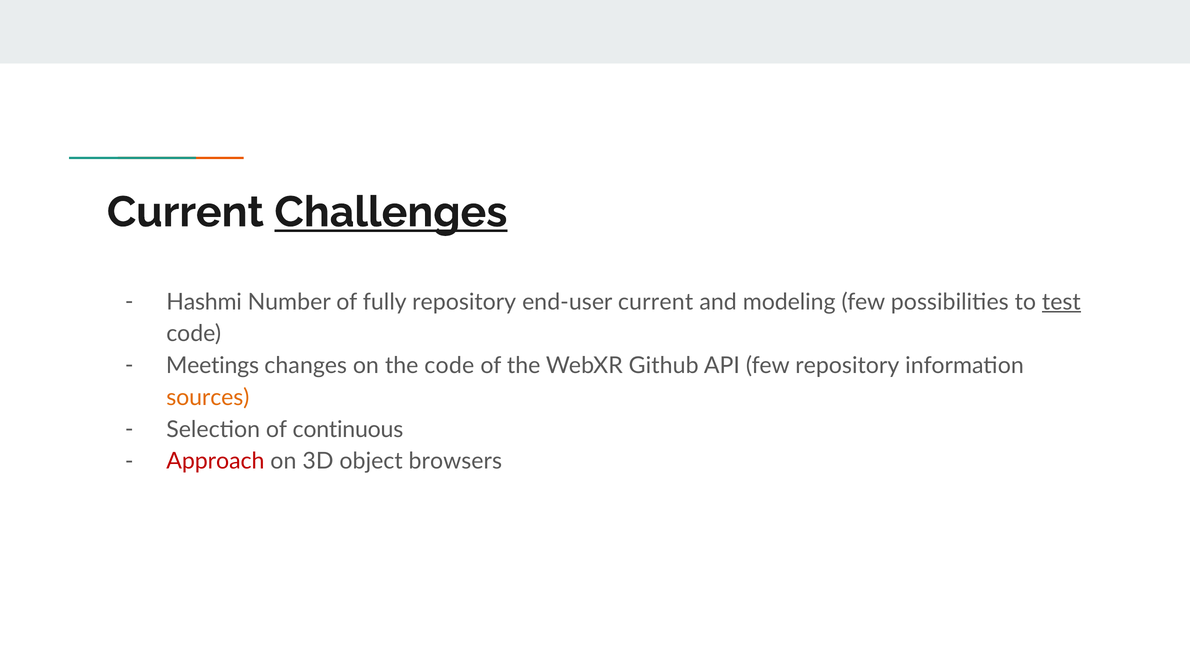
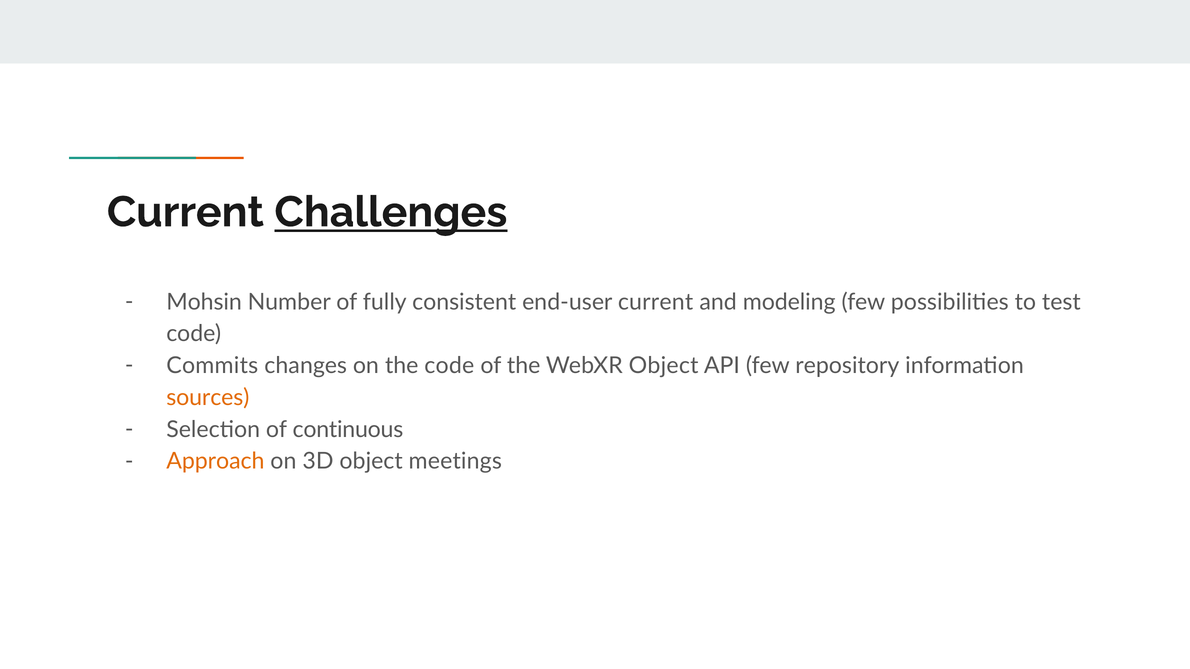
Hashmi: Hashmi -> Mohsin (204, 302)
fully repository: repository -> consistent (464, 302)
test underline: present -> none (1061, 302)
Meetings: Meetings -> Commits (212, 366)
WebXR Github: Github -> Object (664, 366)
Approach colour: red -> orange (215, 462)
browsers: browsers -> meetings (455, 462)
